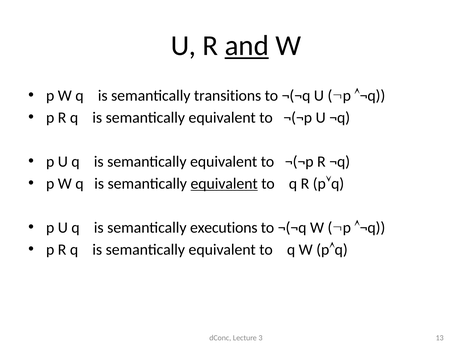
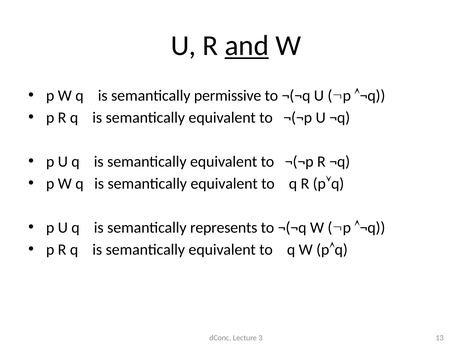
transitions: transitions -> permissive (228, 96)
equivalent underline: present -> none (224, 184)
executions: executions -> represents (224, 228)
